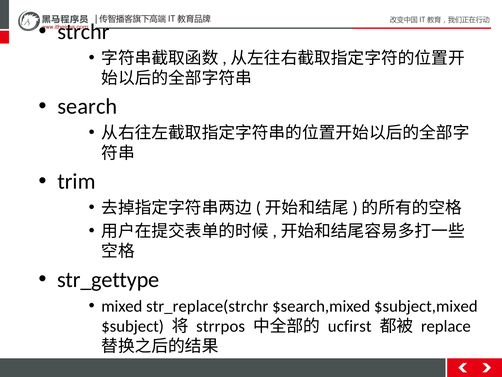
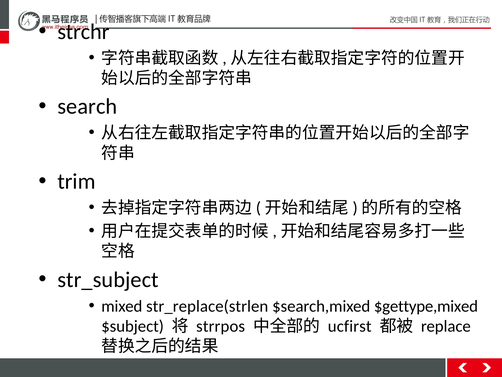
str_gettype: str_gettype -> str_subject (108, 279)
str_replace(strchr: str_replace(strchr -> str_replace(strlen (207, 306)
$subject,mixed: $subject,mixed -> $gettype,mixed (426, 306)
